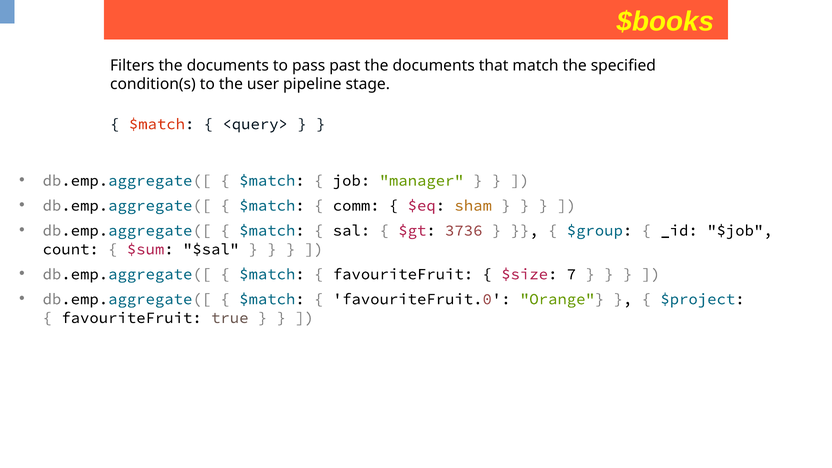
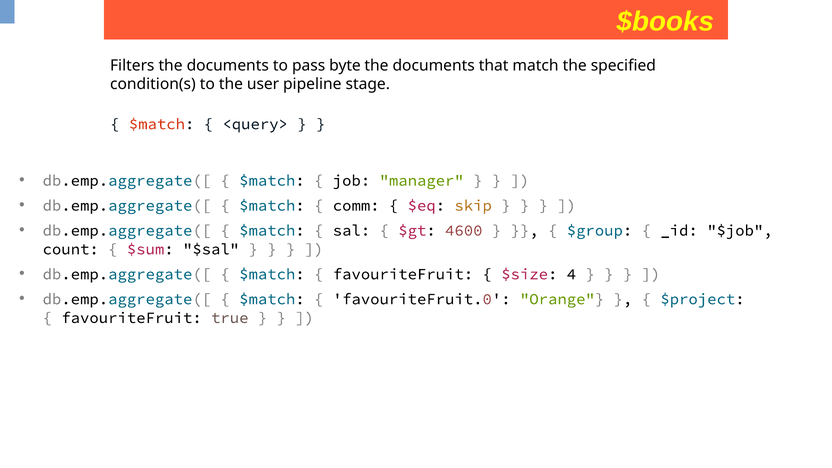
past: past -> byte (345, 66)
sham: sham -> skip (473, 205)
3736: 3736 -> 4600 (464, 230)
7: 7 -> 4 (571, 274)
